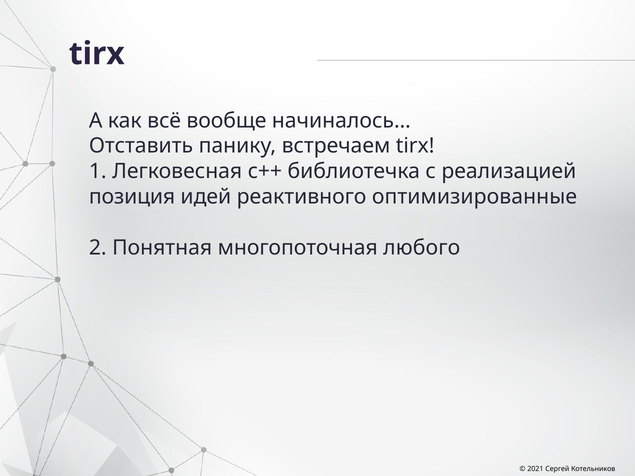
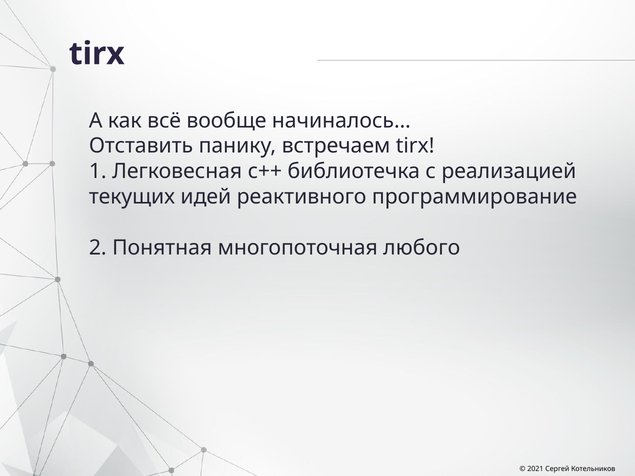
позиция: позиция -> текущих (132, 197)
оптимизированные: оптимизированные -> программирование (474, 197)
